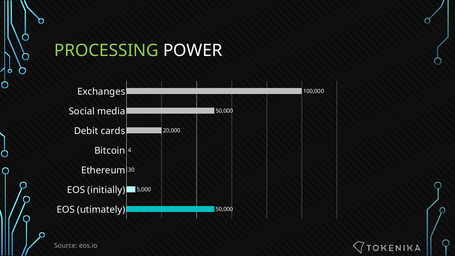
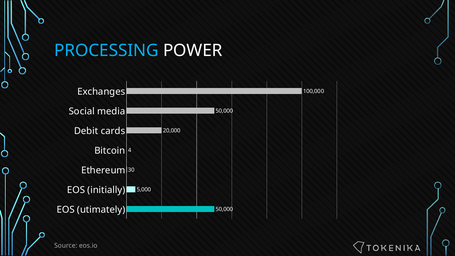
PROCESSING colour: light green -> light blue (106, 51)
